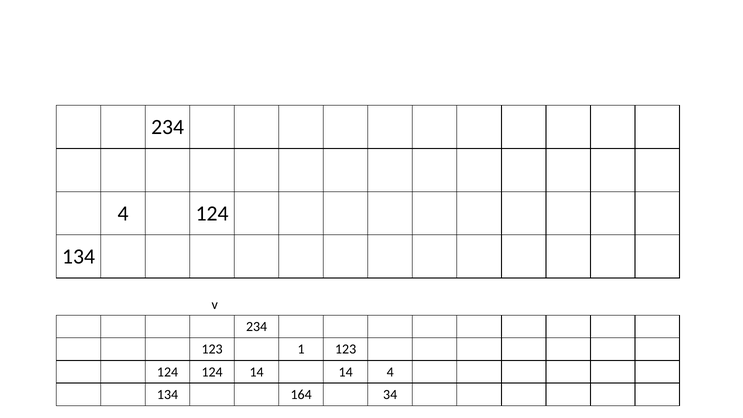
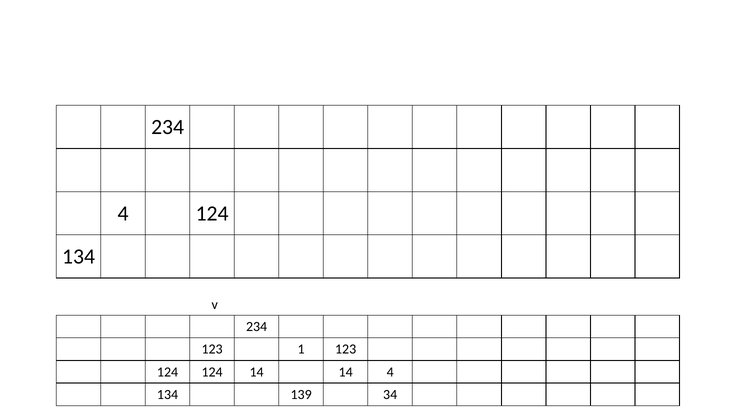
164: 164 -> 139 (301, 394)
